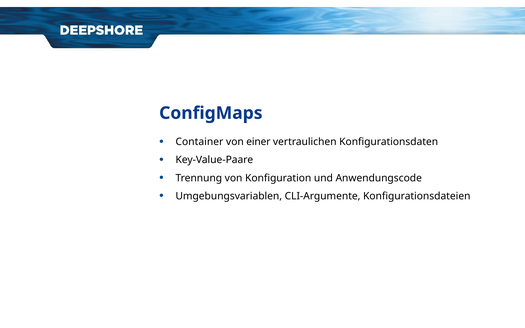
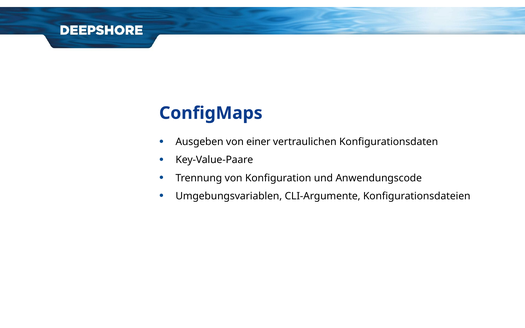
Container: Container -> Ausgeben (199, 142)
